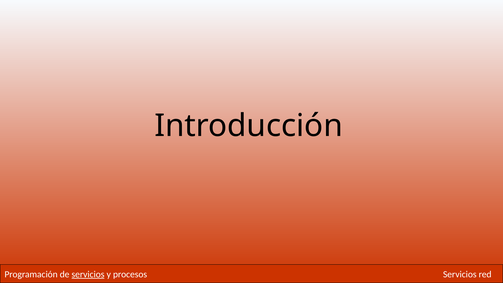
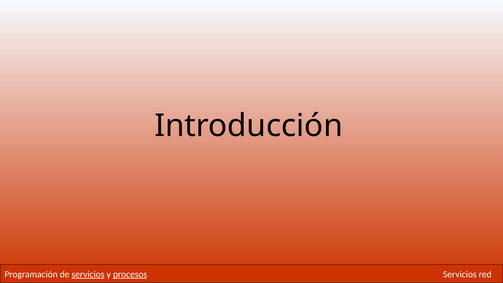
procesos underline: none -> present (130, 274)
